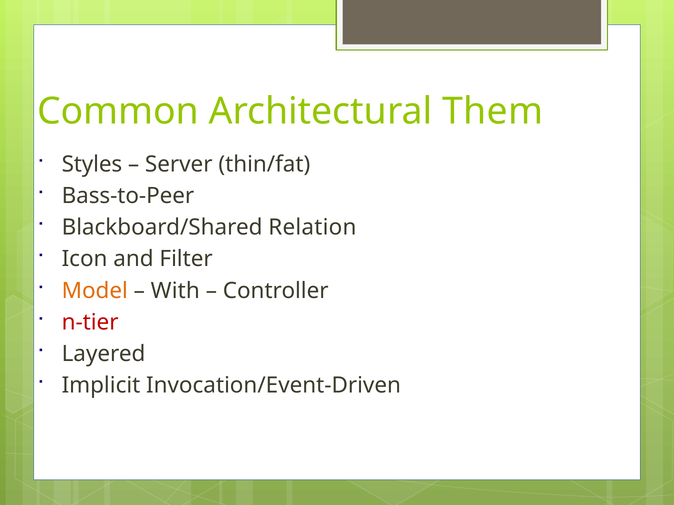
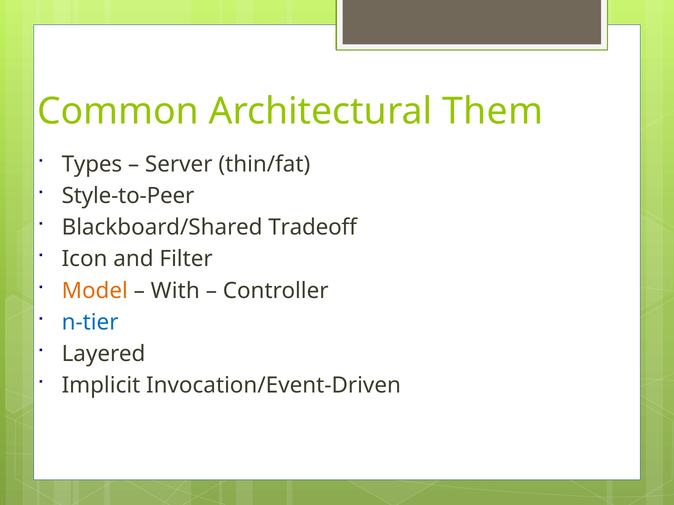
Styles: Styles -> Types (92, 164)
Bass-to-Peer: Bass-to-Peer -> Style-to-Peer (128, 196)
Relation: Relation -> Tradeoff (313, 228)
n-tier colour: red -> blue (90, 323)
